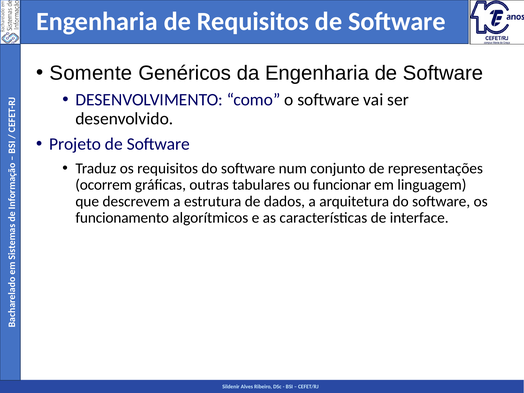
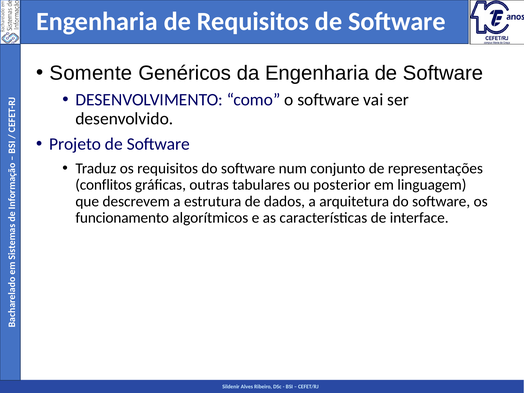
ocorrem: ocorrem -> conflitos (104, 185)
funcionar: funcionar -> posterior (342, 185)
